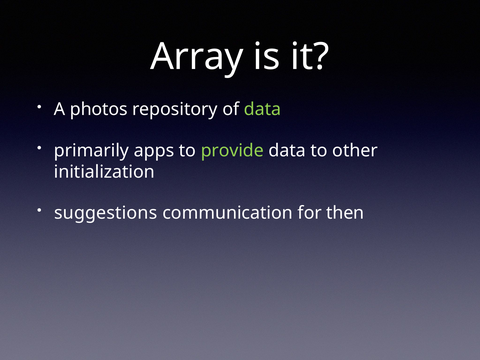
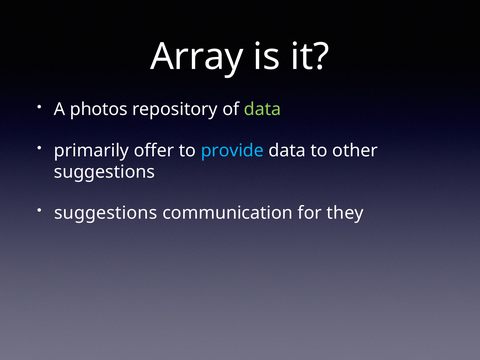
apps: apps -> offer (154, 151)
provide colour: light green -> light blue (232, 151)
initialization: initialization -> suggestions (104, 172)
then: then -> they (345, 213)
